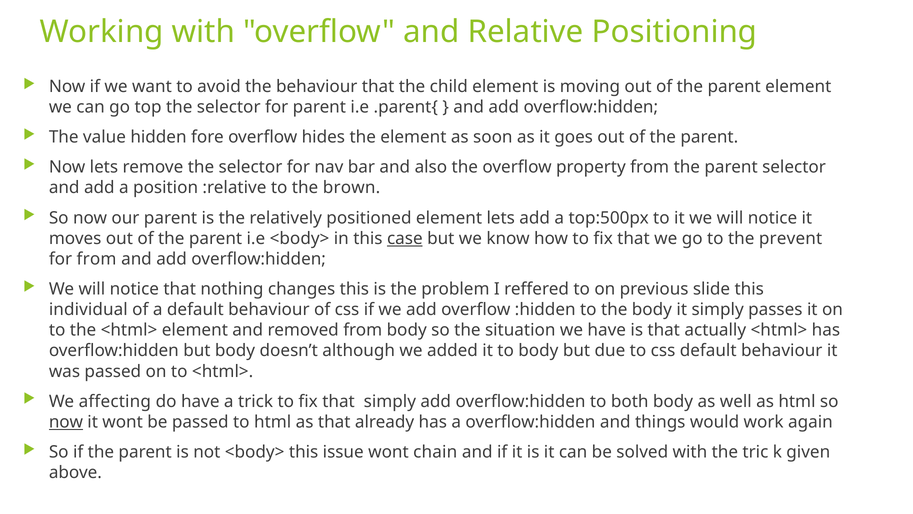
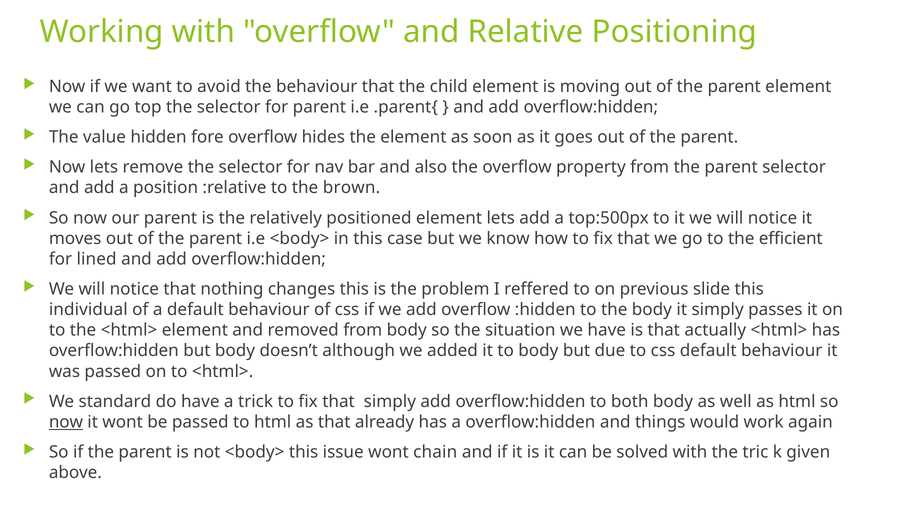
case underline: present -> none (405, 238)
prevent: prevent -> efficient (791, 238)
for from: from -> lined (97, 259)
affecting: affecting -> standard (115, 401)
